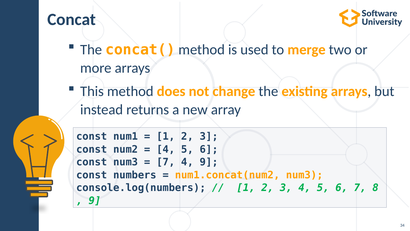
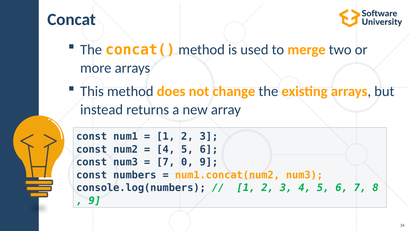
7 4: 4 -> 0 (187, 162)
